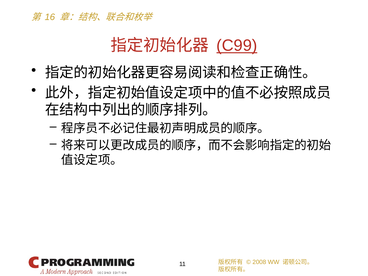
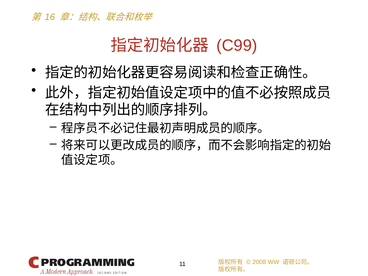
C99 underline: present -> none (237, 46)
